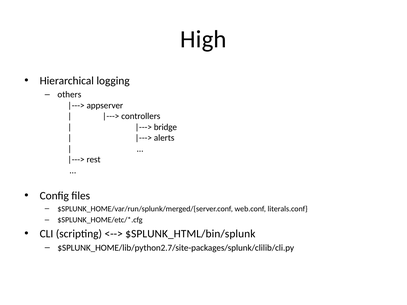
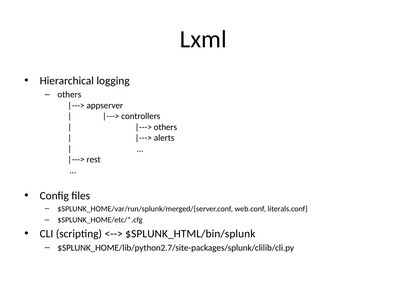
High: High -> Lxml (203, 39)
bridge: bridge -> others (165, 127)
